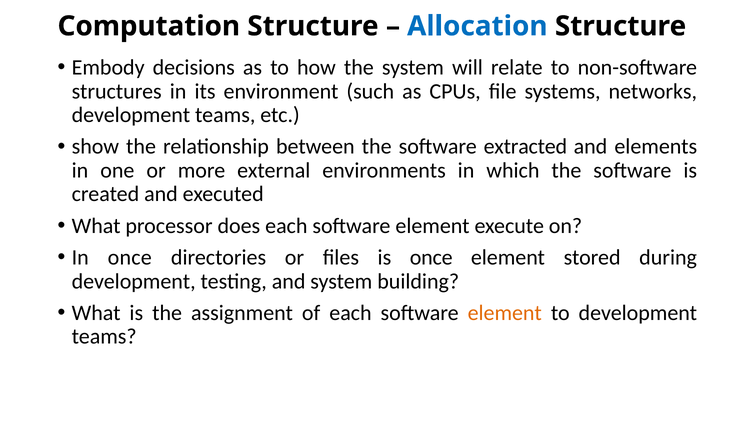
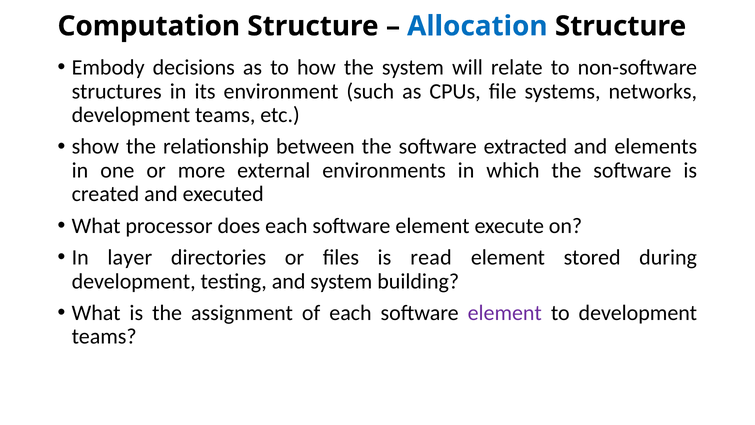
In once: once -> layer (130, 257)
is once: once -> read (431, 257)
element colour: orange -> purple (505, 313)
